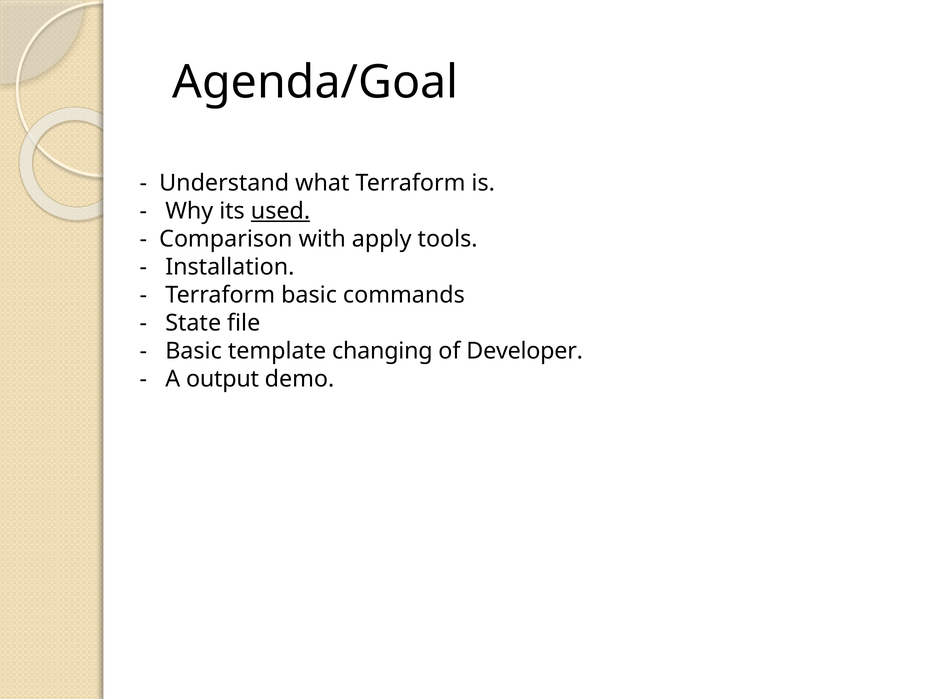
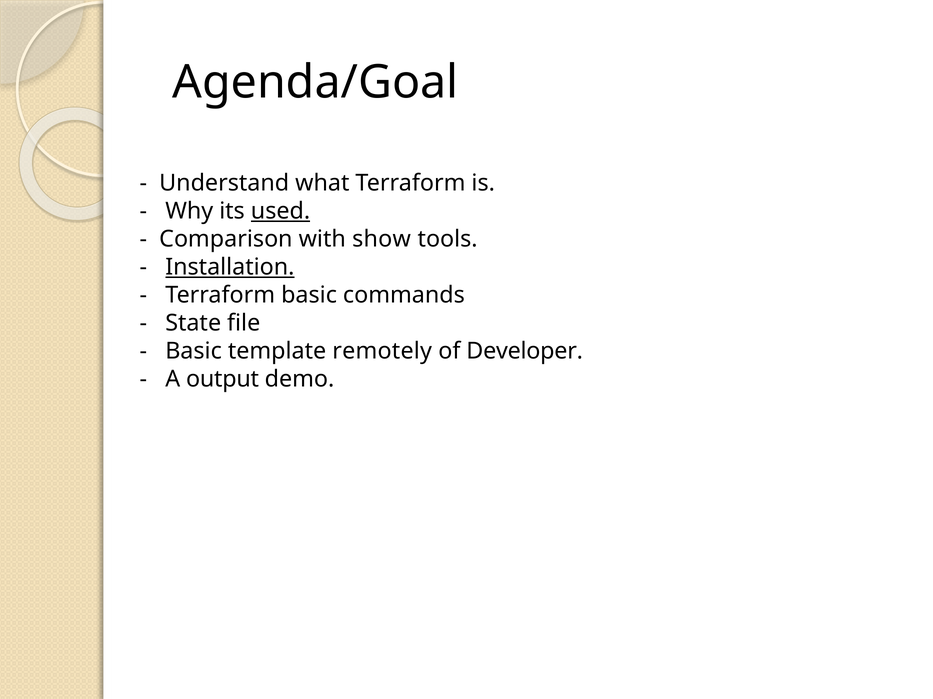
apply: apply -> show (382, 239)
Installation underline: none -> present (230, 267)
changing: changing -> remotely (382, 351)
